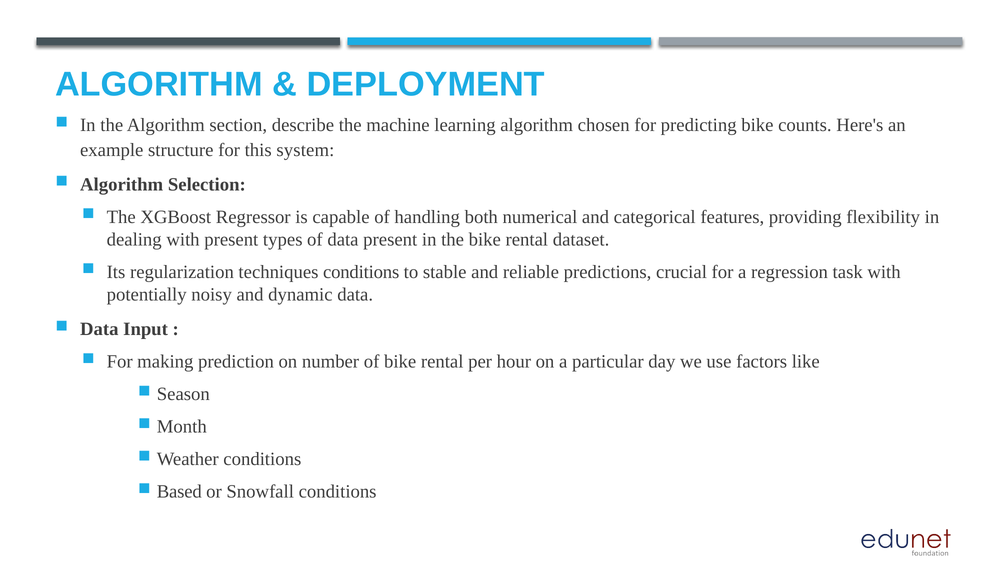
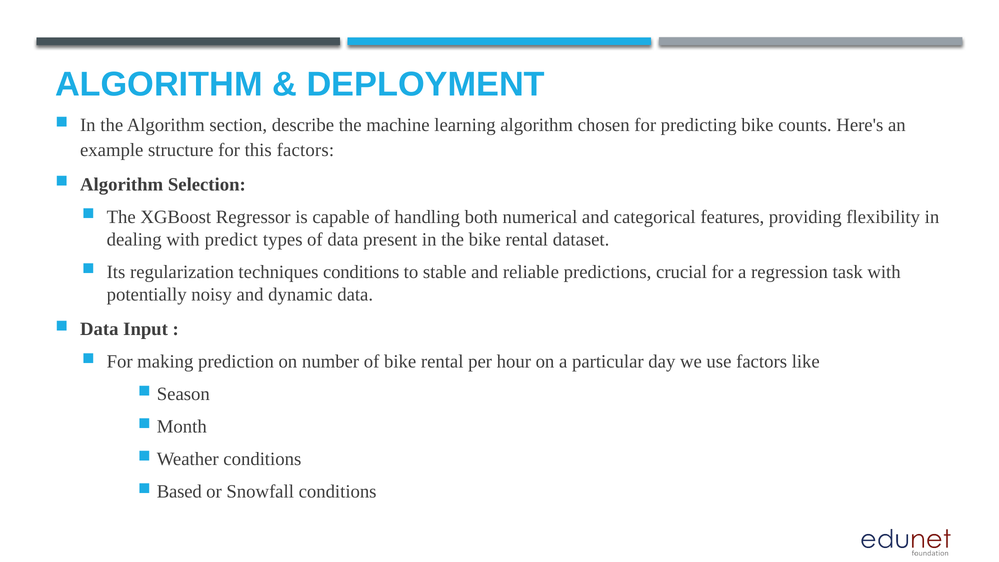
this system: system -> factors (305, 150)
with present: present -> predict (231, 240)
